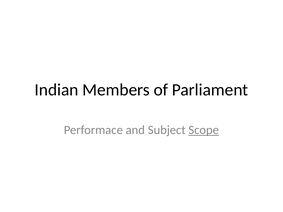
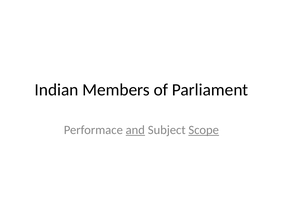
and underline: none -> present (135, 130)
